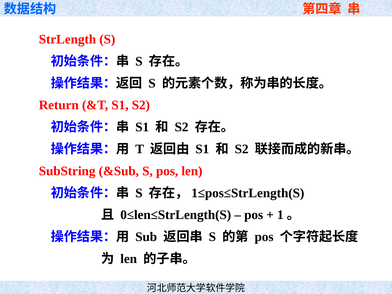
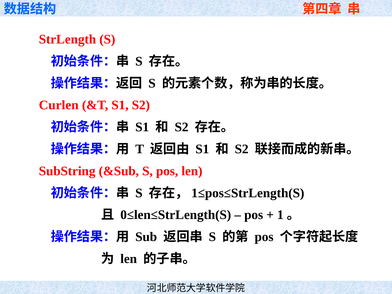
Return: Return -> Curlen (59, 105)
